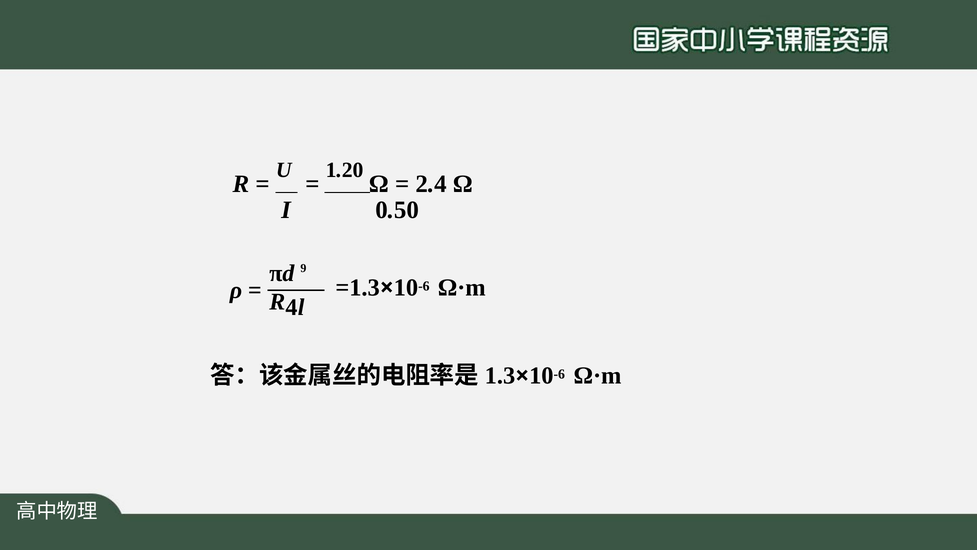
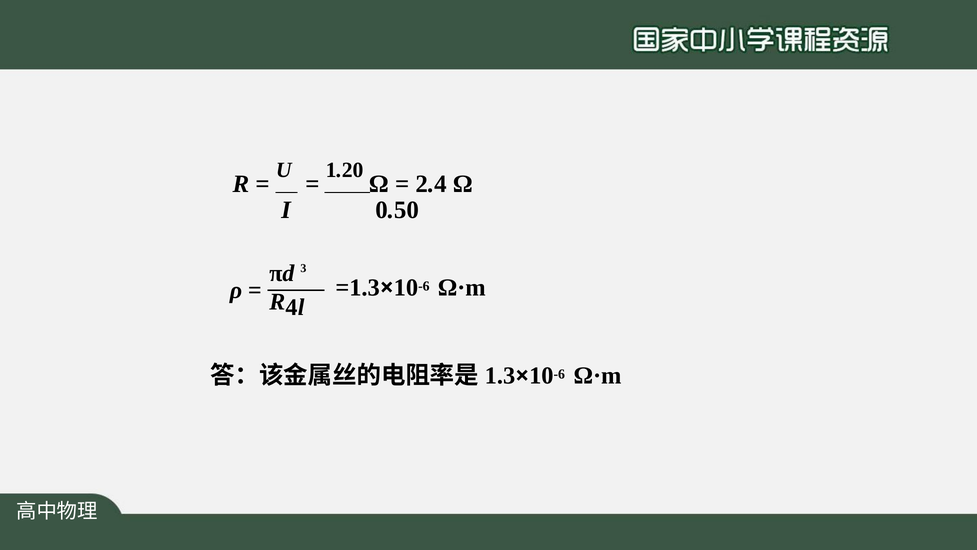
9: 9 -> 3 (303, 268)
